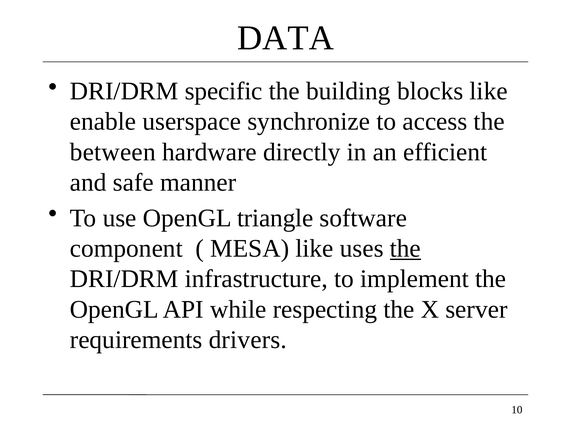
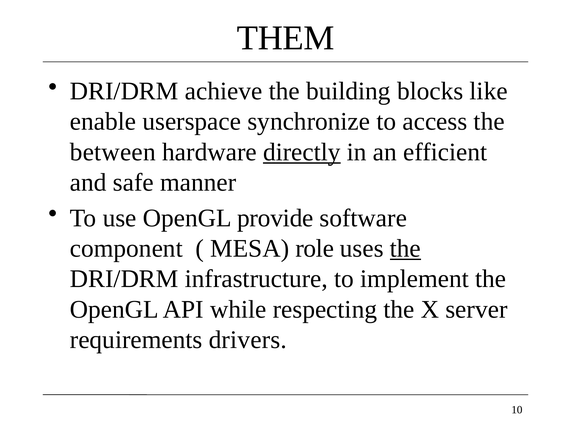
DATA: DATA -> THEM (286, 38)
specific: specific -> achieve (224, 91)
directly underline: none -> present (302, 152)
triangle: triangle -> provide (275, 218)
MESA like: like -> role (315, 249)
